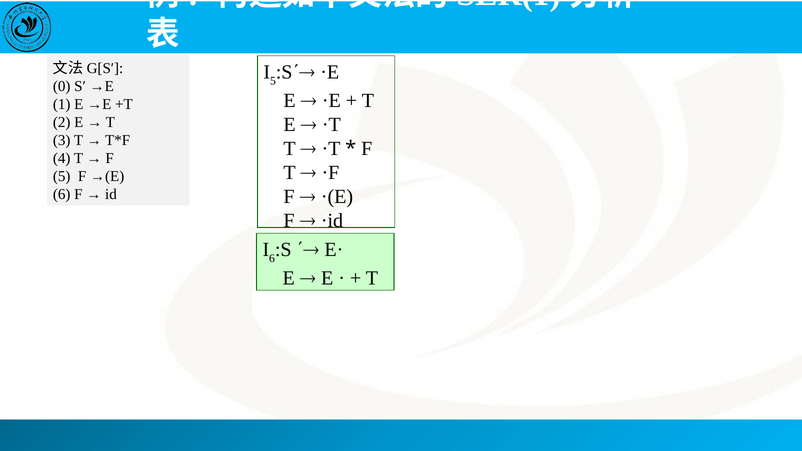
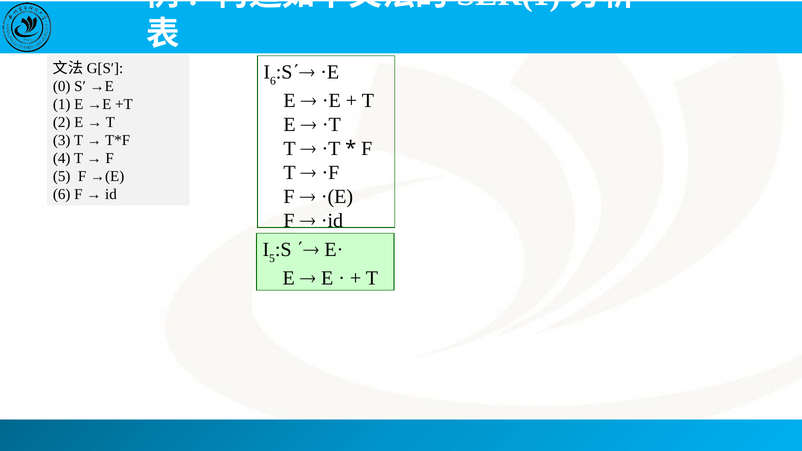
5: 5 -> 6 (273, 81)
6: 6 -> 5 (272, 258)
